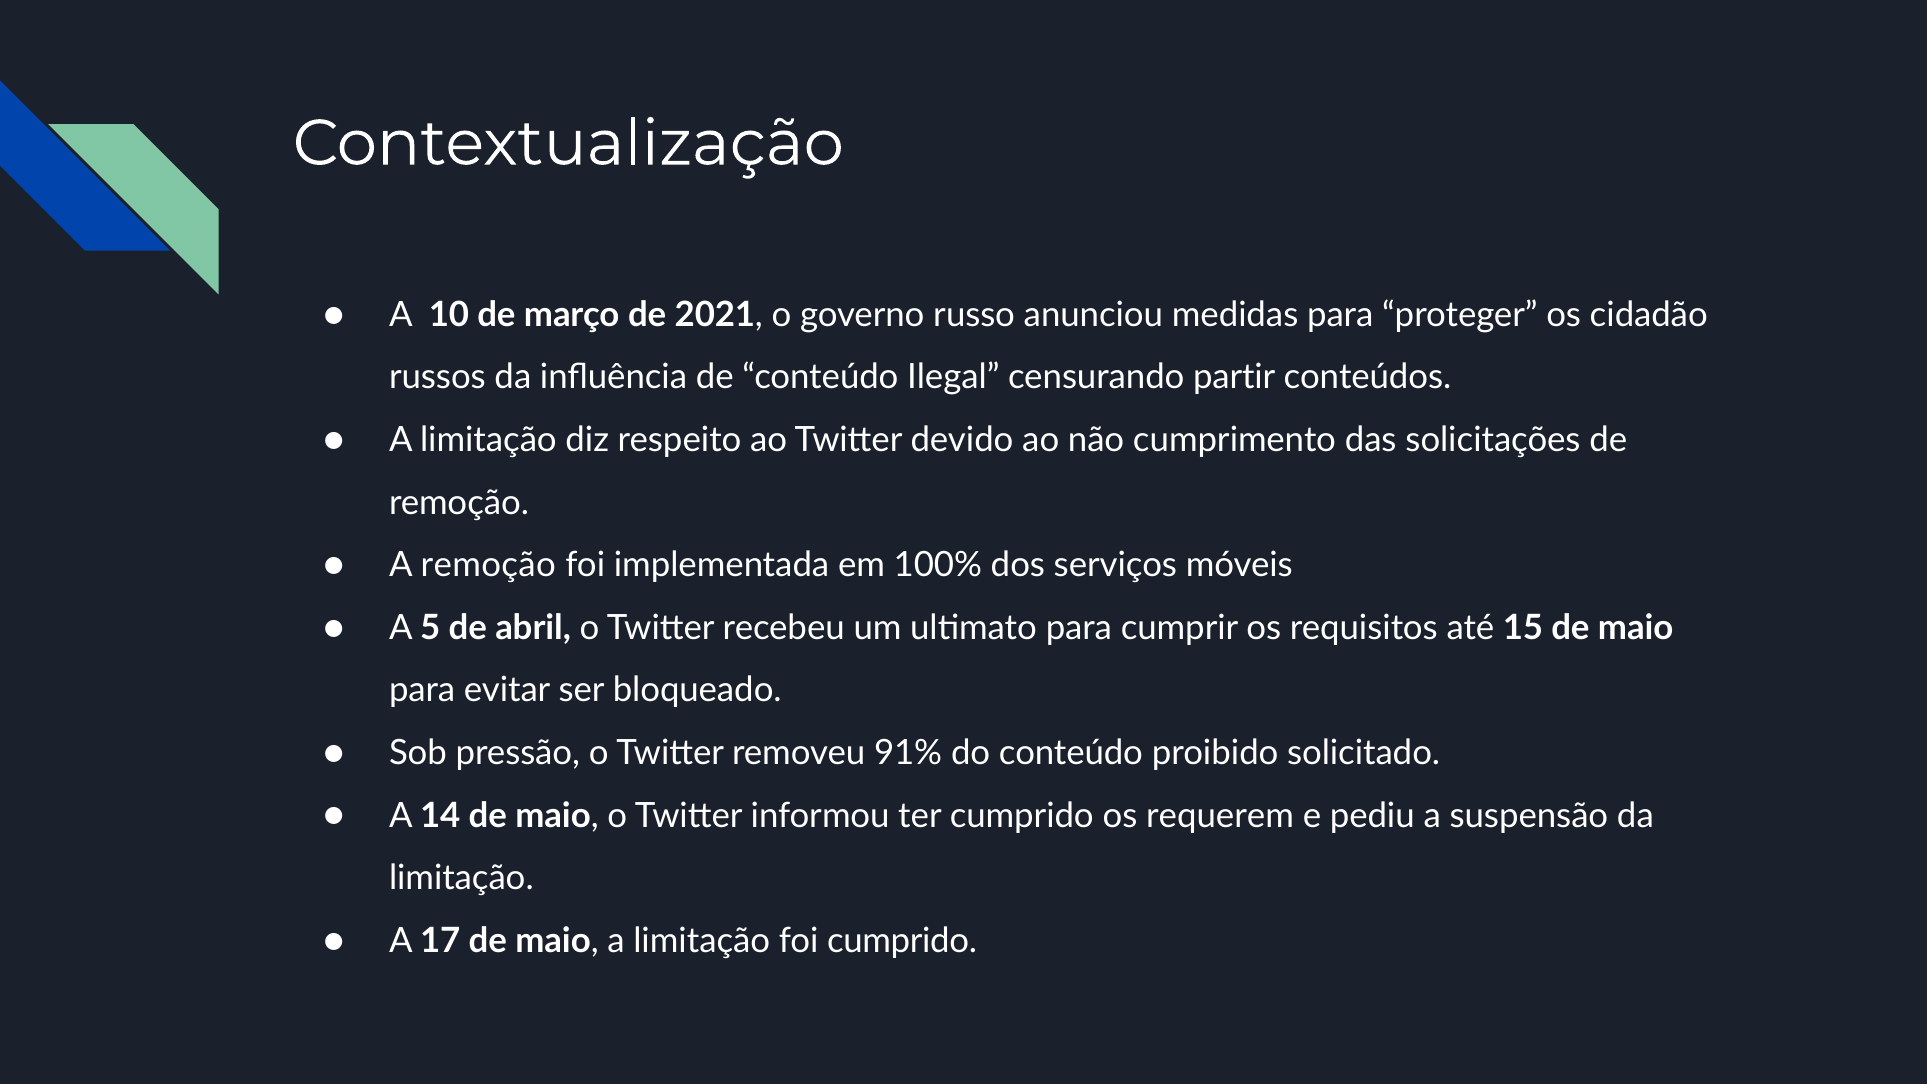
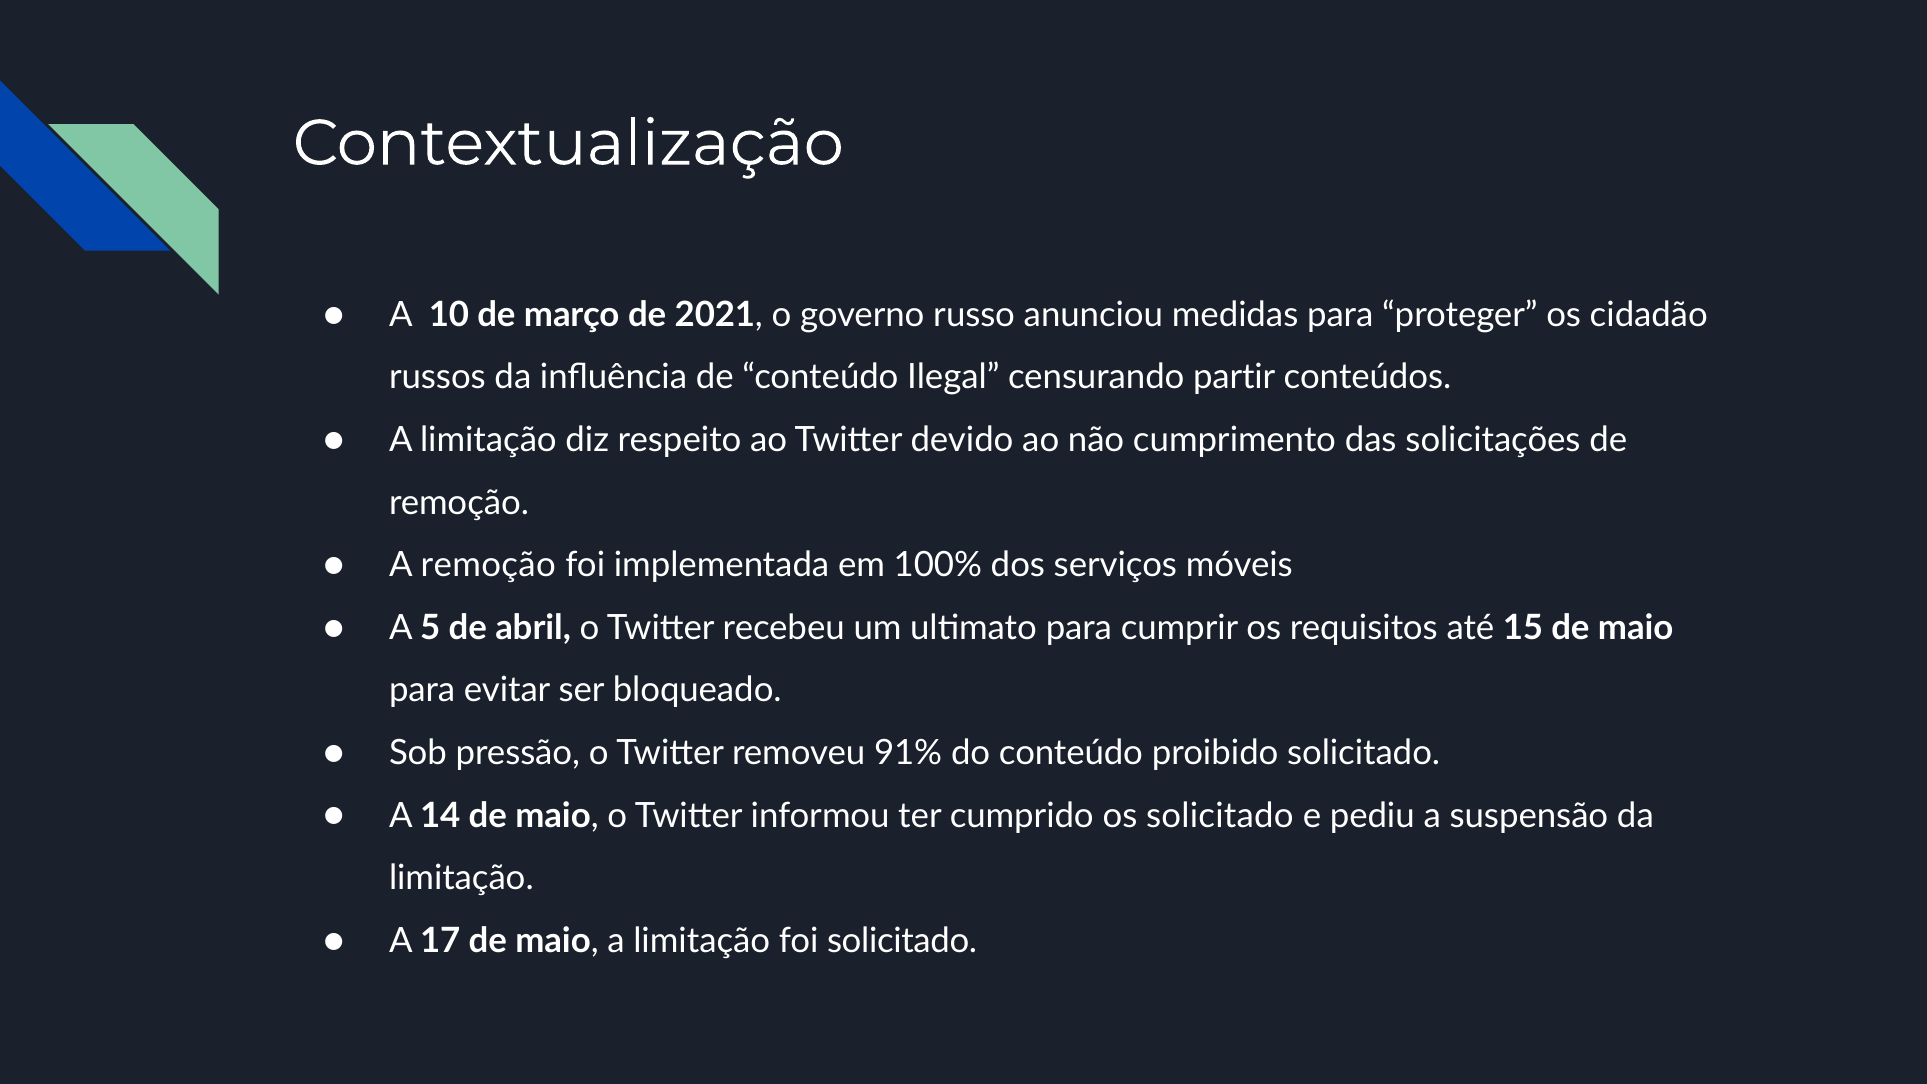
os requerem: requerem -> solicitado (1220, 816)
foi cumprido: cumprido -> solicitado (902, 941)
